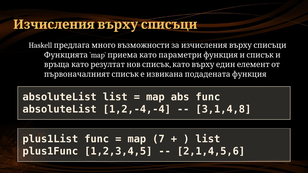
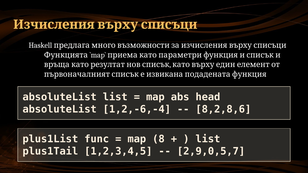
abs func: func -> head (208, 97)
1,2,-4,-4: 1,2,-4,-4 -> 1,2,-6,-4 (137, 109)
3,1,4,8: 3,1,4,8 -> 8,2,8,6 (223, 109)
7: 7 -> 8 (158, 139)
plus1Func: plus1Func -> plus1Tail (50, 151)
2,1,4,5,6: 2,1,4,5,6 -> 2,9,0,5,7 (211, 151)
